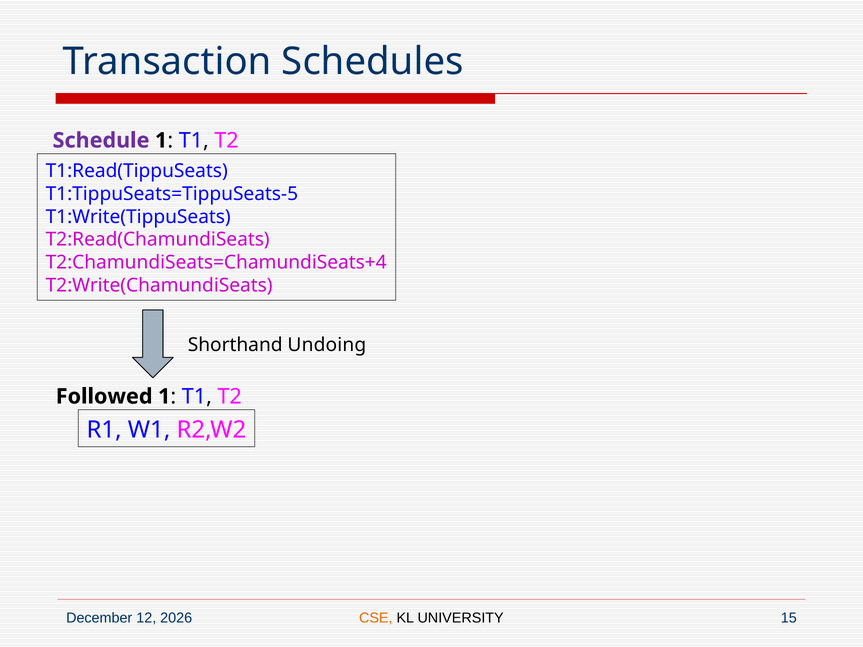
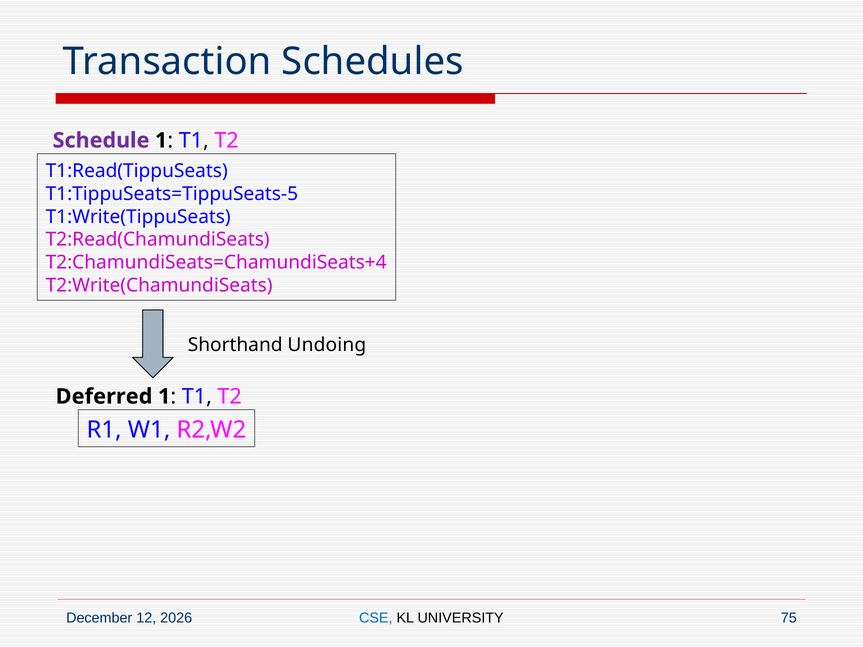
Followed: Followed -> Deferred (104, 397)
CSE colour: orange -> blue (376, 618)
15: 15 -> 75 (789, 618)
